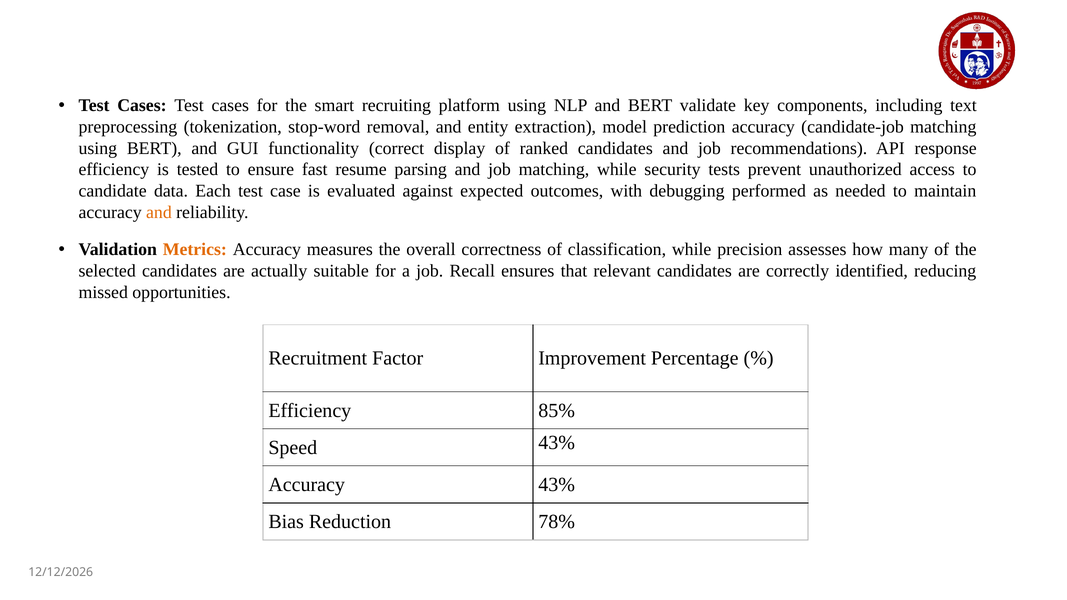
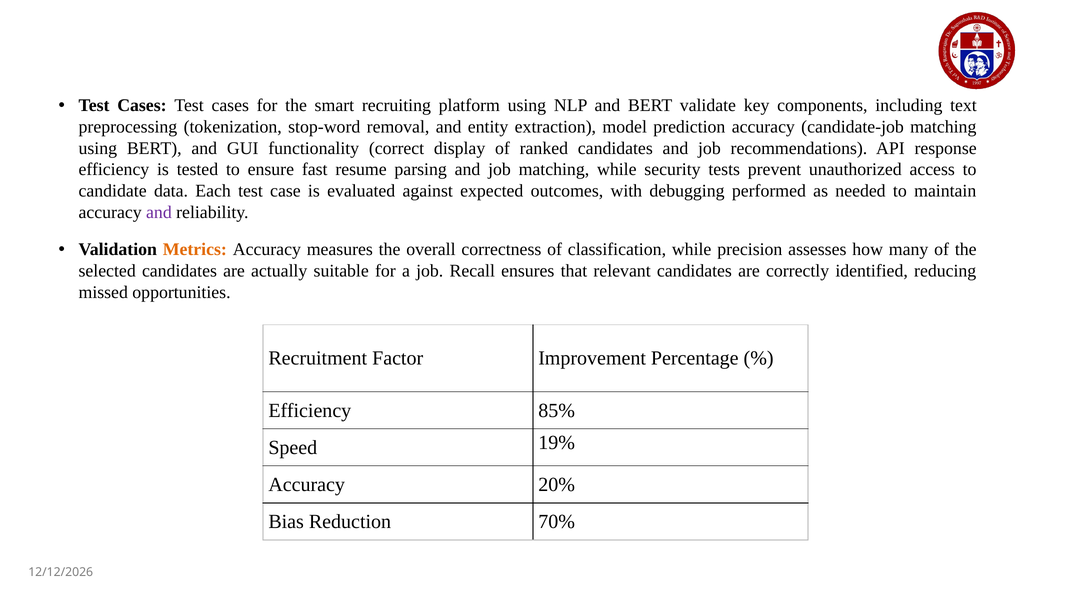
and colour: orange -> purple (159, 212)
Speed 43%: 43% -> 19% (557, 443)
Accuracy 43%: 43% -> 20% (557, 485)
78%: 78% -> 70% (557, 522)
